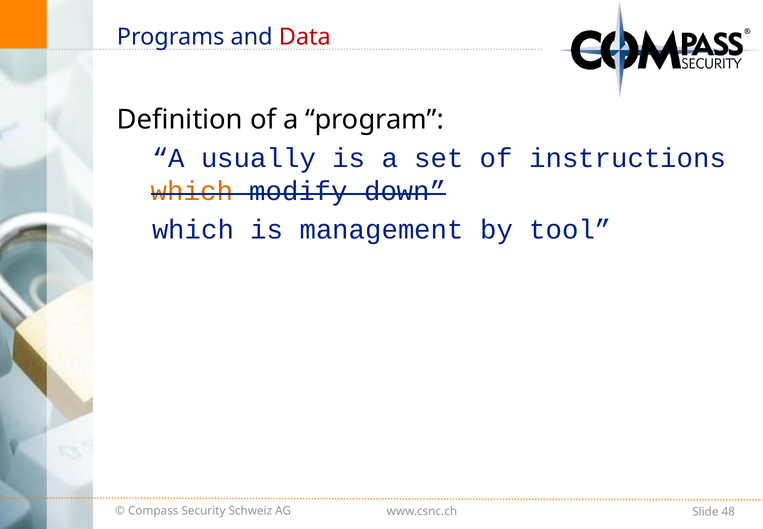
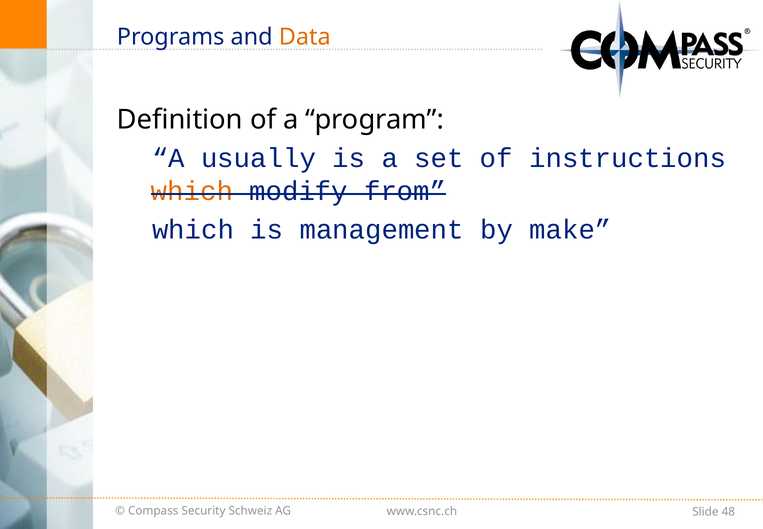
Data colour: red -> orange (305, 37)
down: down -> from (405, 191)
tool: tool -> make (570, 229)
